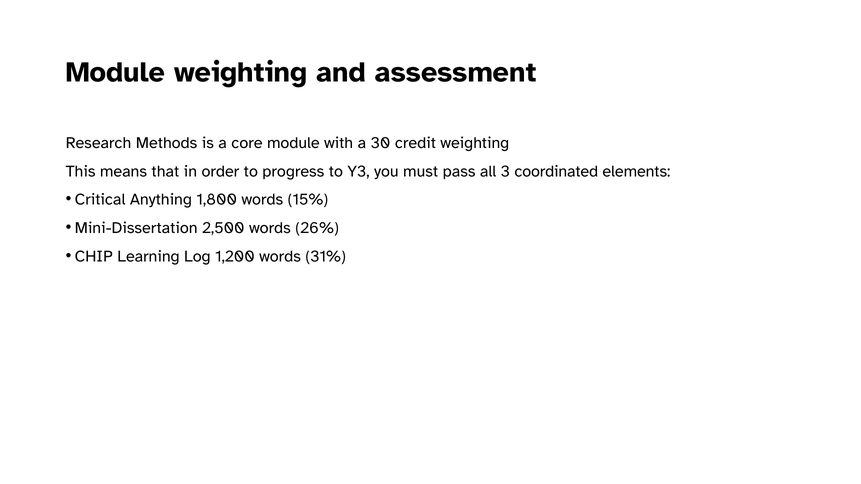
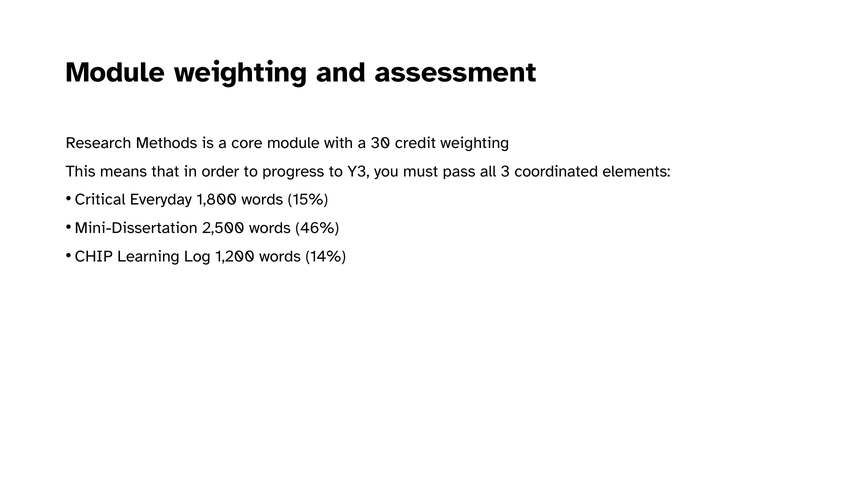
Anything: Anything -> Everyday (161, 200)
26%: 26% -> 46% (317, 228)
31%: 31% -> 14% (326, 256)
